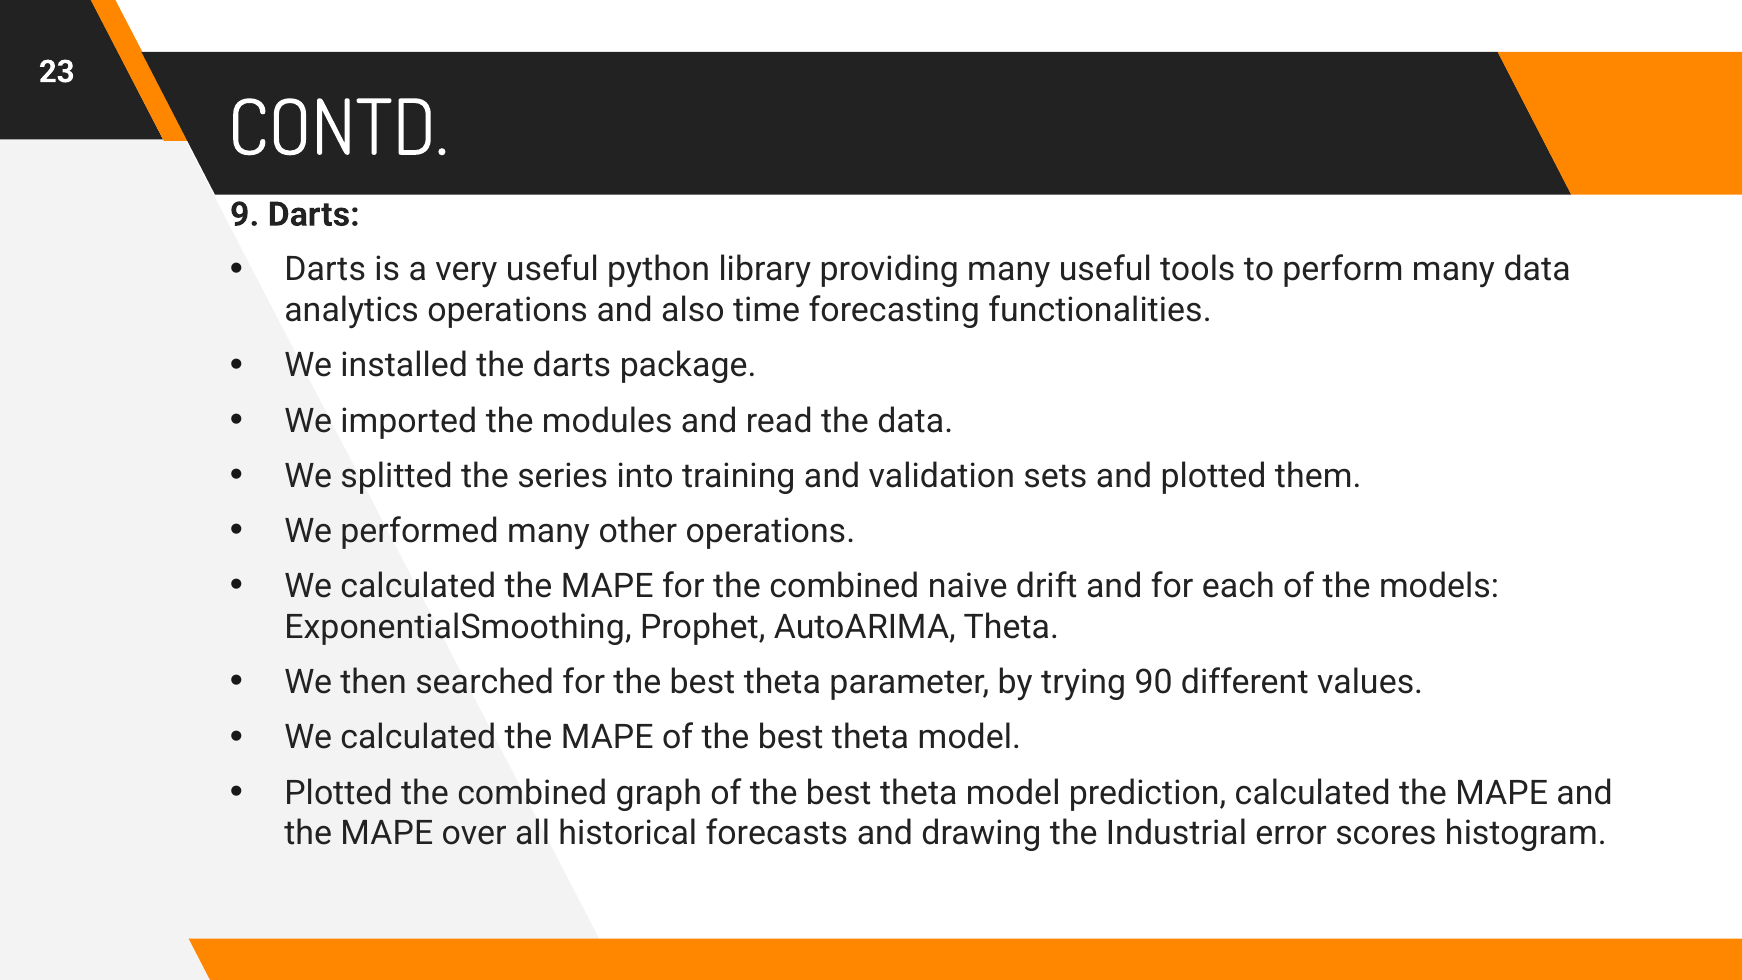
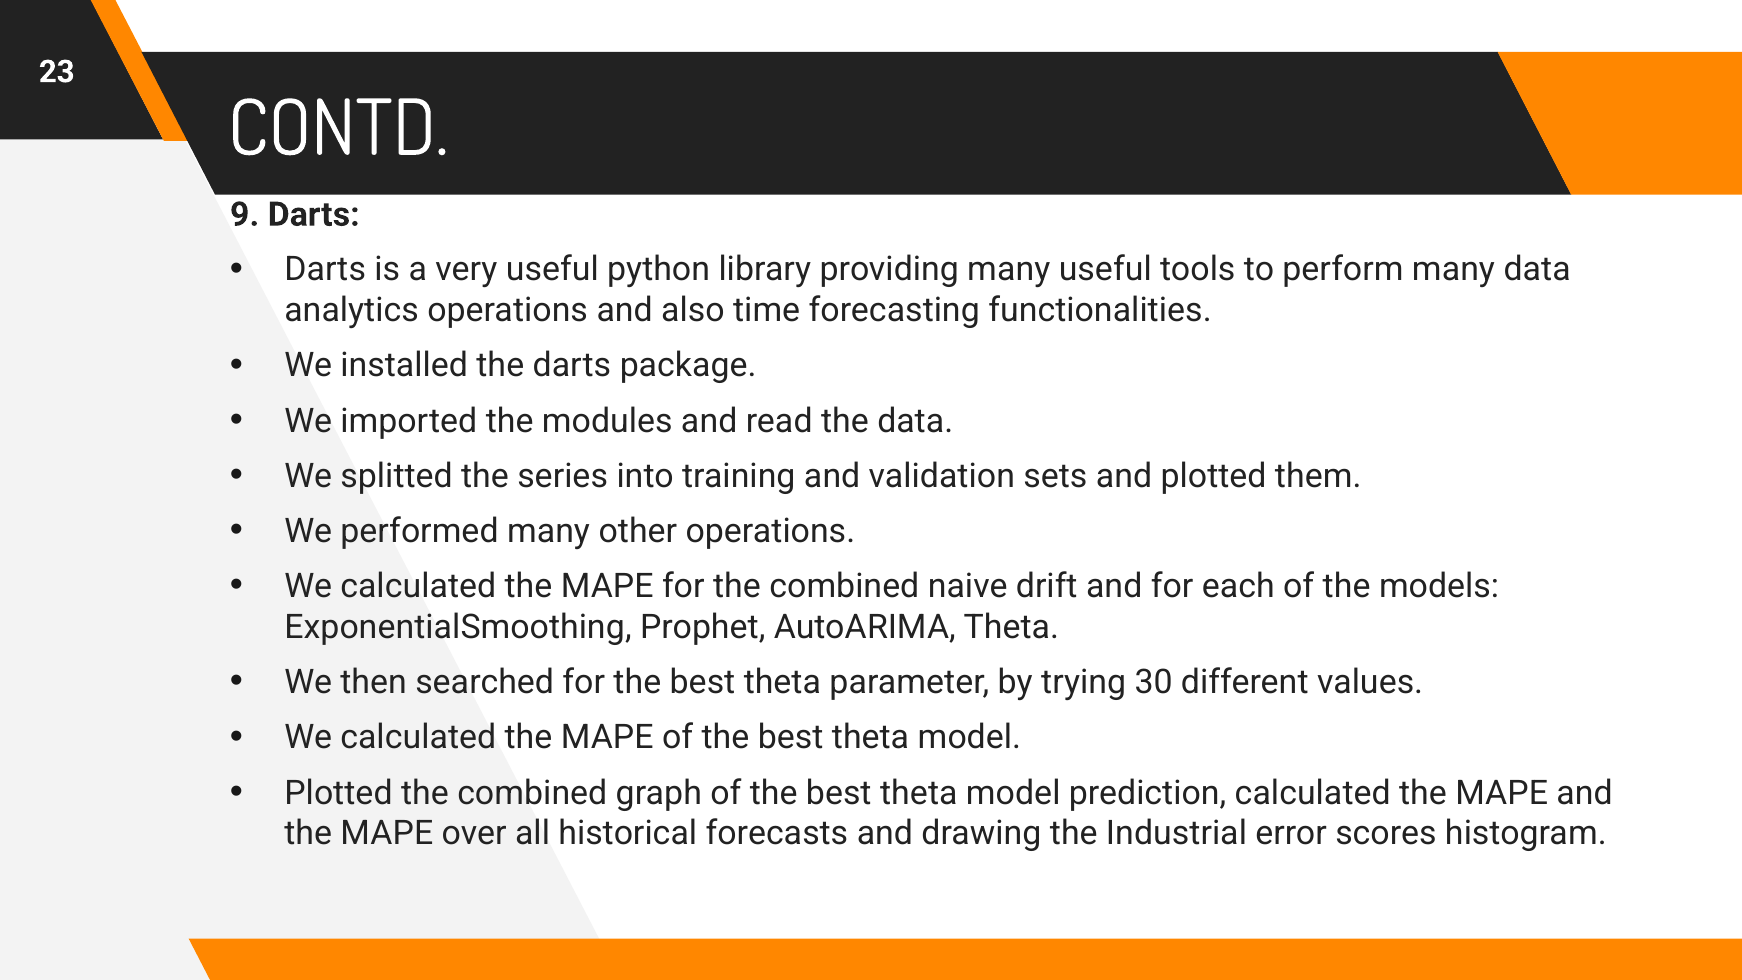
90: 90 -> 30 (1154, 682)
